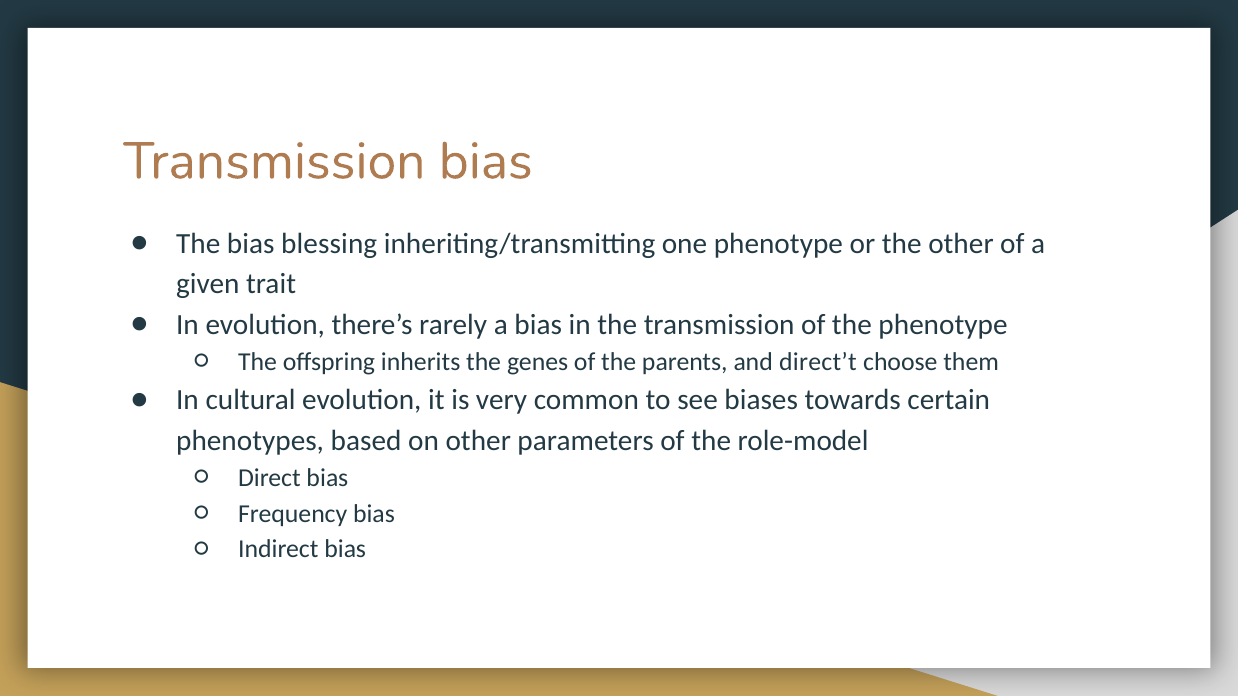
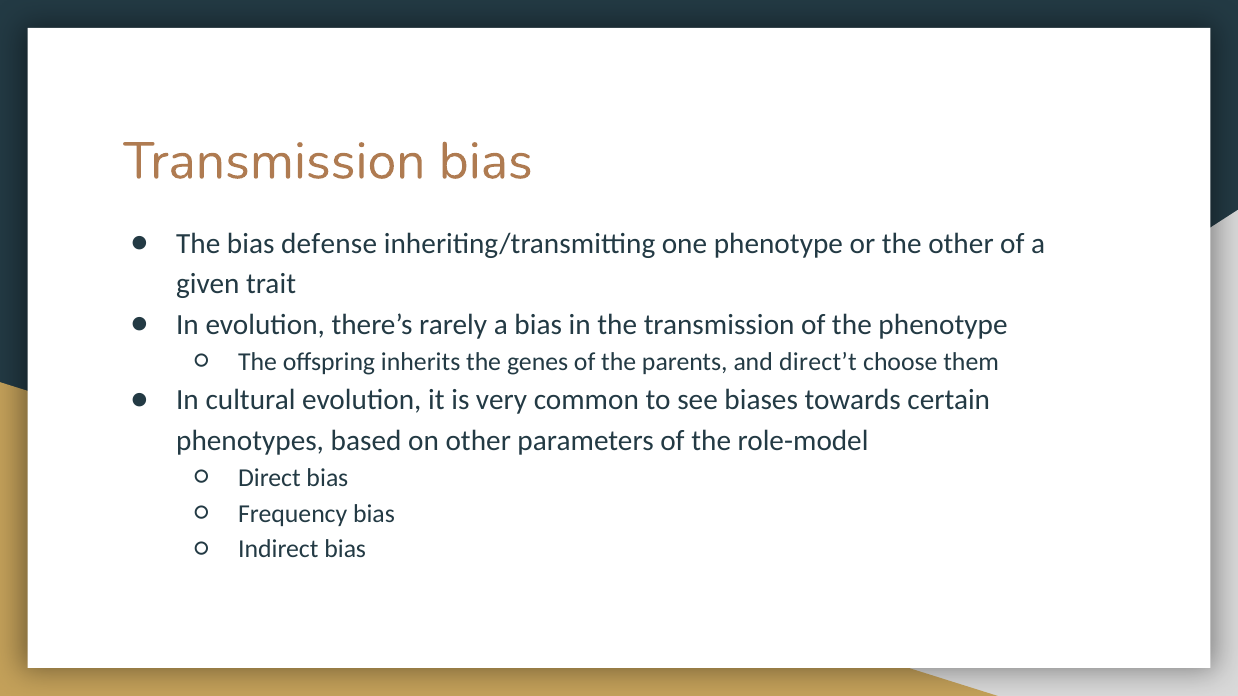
blessing: blessing -> defense (329, 244)
